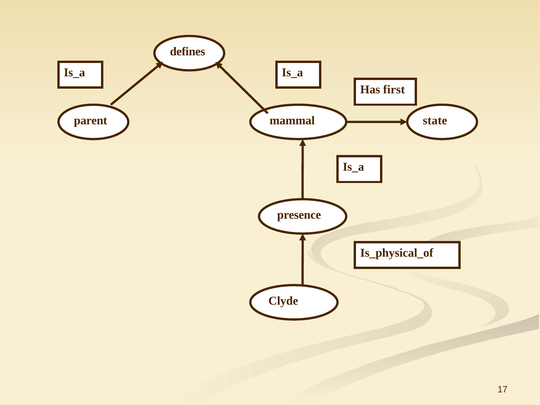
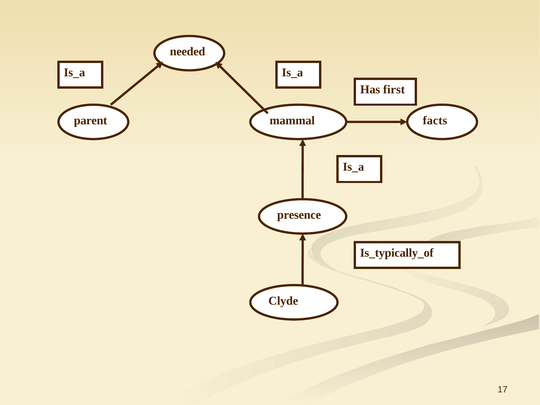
defines: defines -> needed (188, 52)
state: state -> facts (435, 120)
Is_physical_of: Is_physical_of -> Is_typically_of (397, 253)
